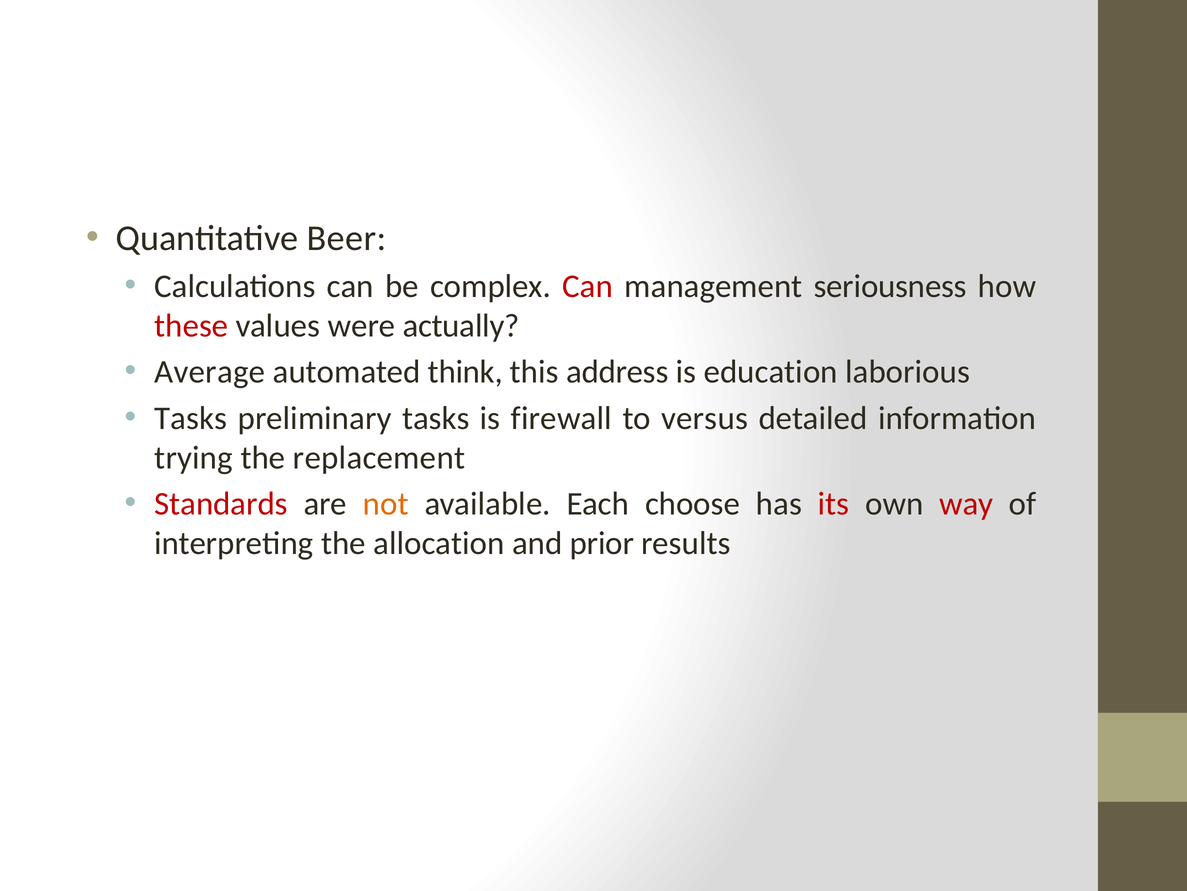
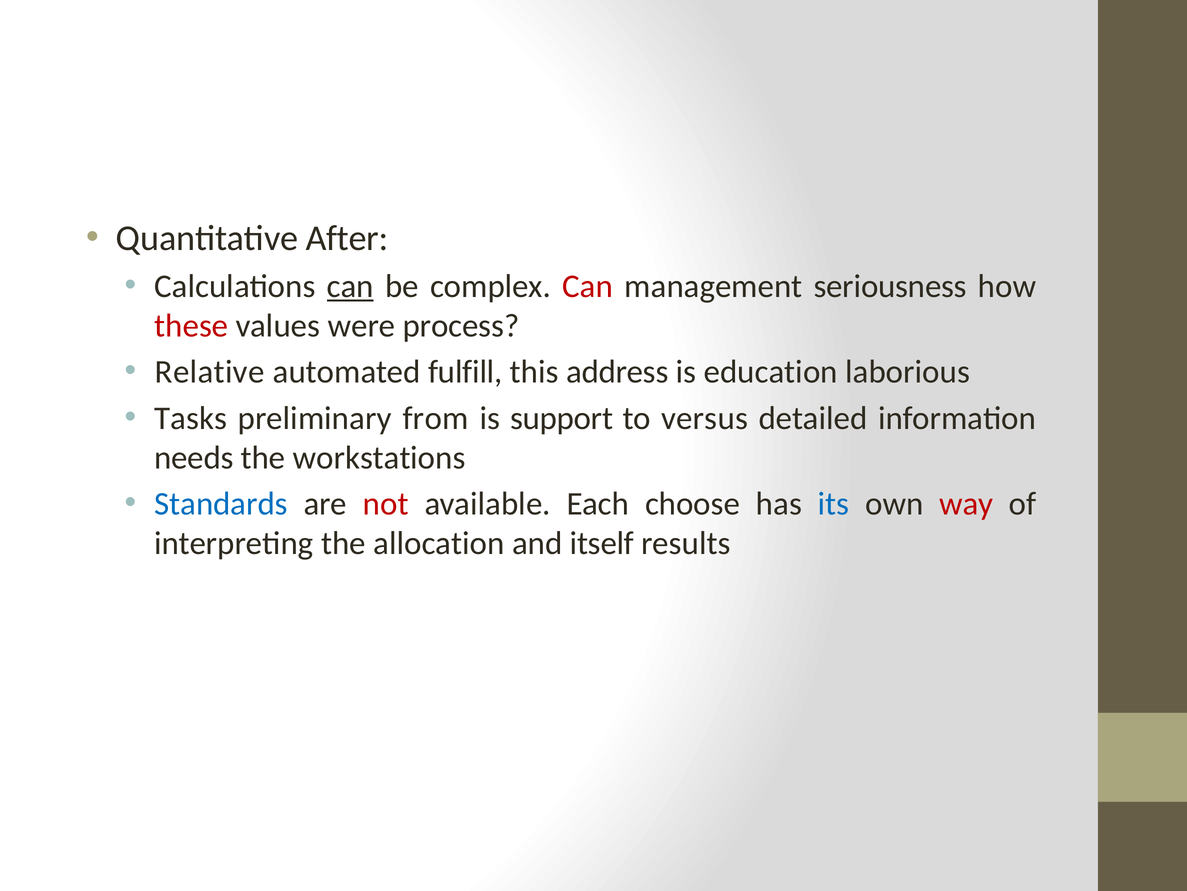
Beer: Beer -> After (347, 238)
can underline: none -> present (350, 286)
actually: actually -> process (461, 325)
Average: Average -> Relative (210, 372)
think: think -> fulfill (465, 372)
preliminary tasks: tasks -> from (436, 418)
firewall: firewall -> support (562, 418)
trying: trying -> needs (194, 457)
replacement: replacement -> workstations (379, 457)
Standards colour: red -> blue (221, 504)
not colour: orange -> red (386, 504)
its colour: red -> blue (834, 504)
prior: prior -> itself (602, 543)
